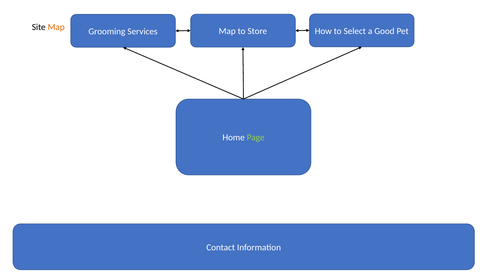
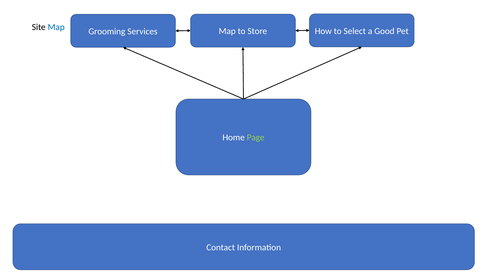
Map colour: orange -> blue (56, 27)
